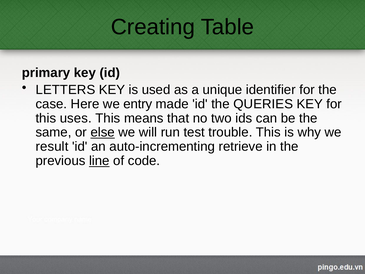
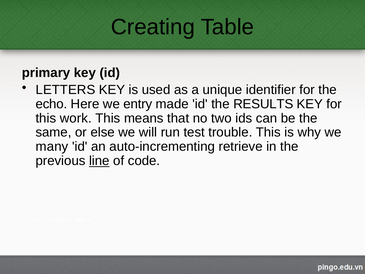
case: case -> echo (51, 104)
QUERIES: QUERIES -> RESULTS (263, 104)
uses: uses -> work (76, 118)
else underline: present -> none (103, 132)
result: result -> many (52, 146)
